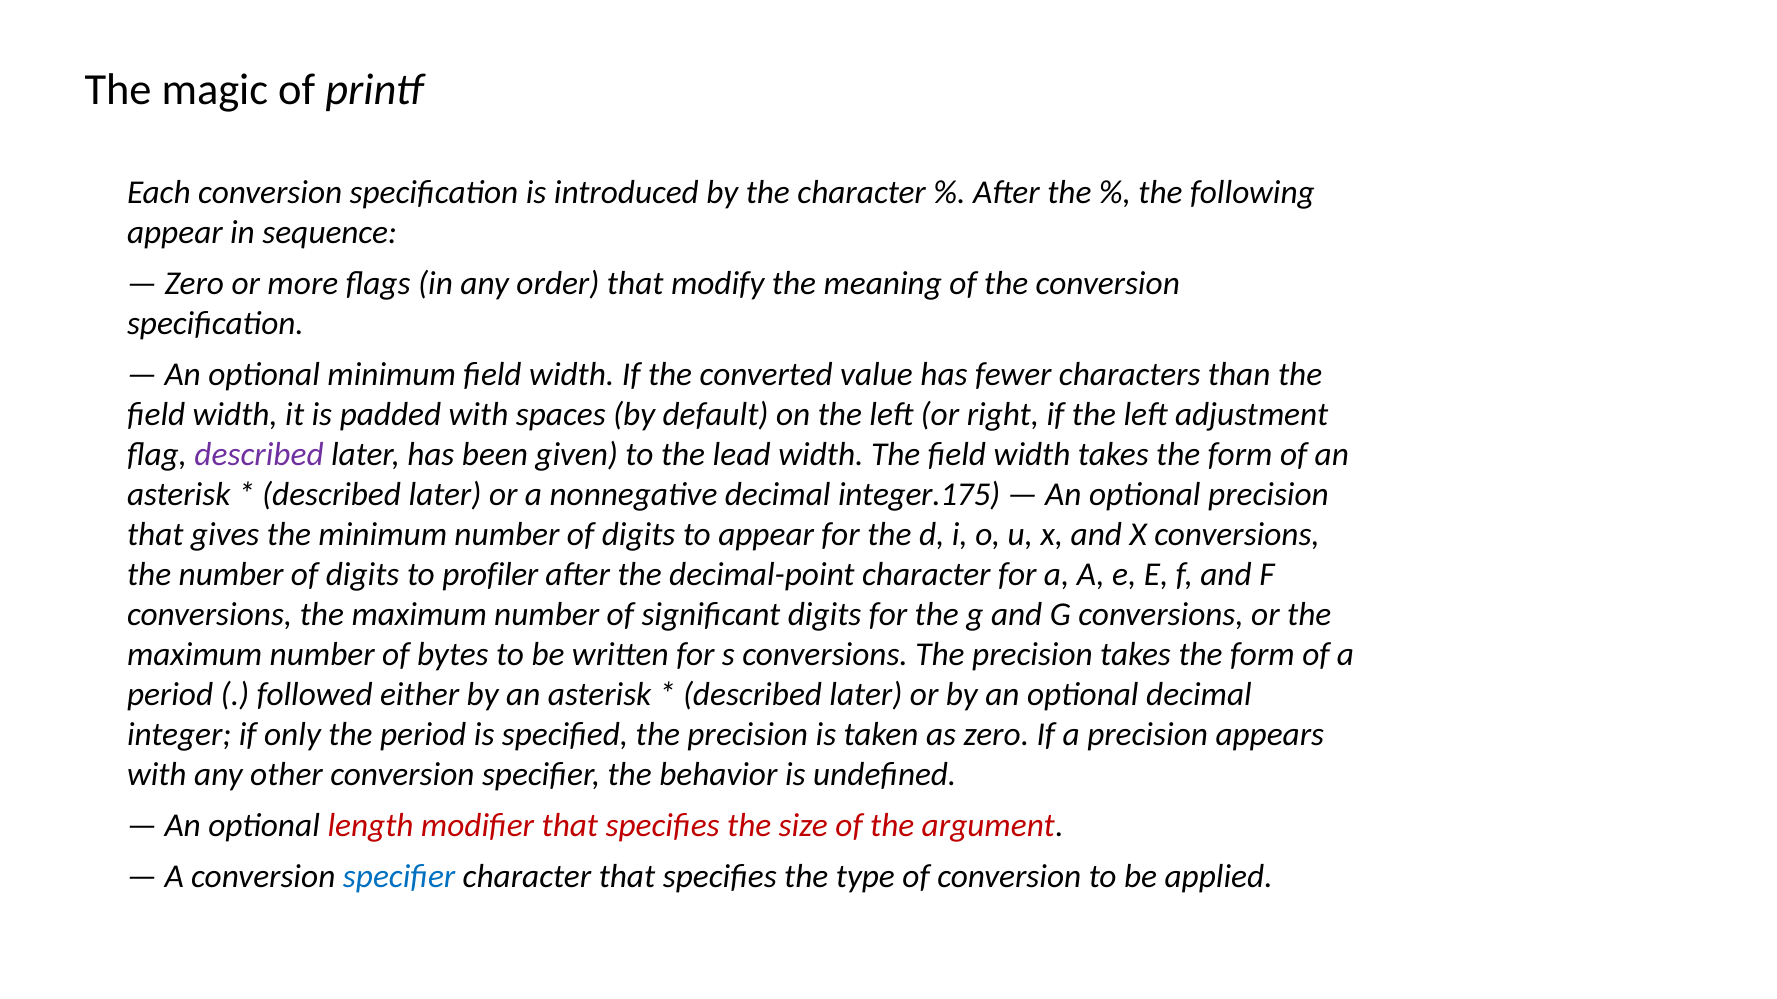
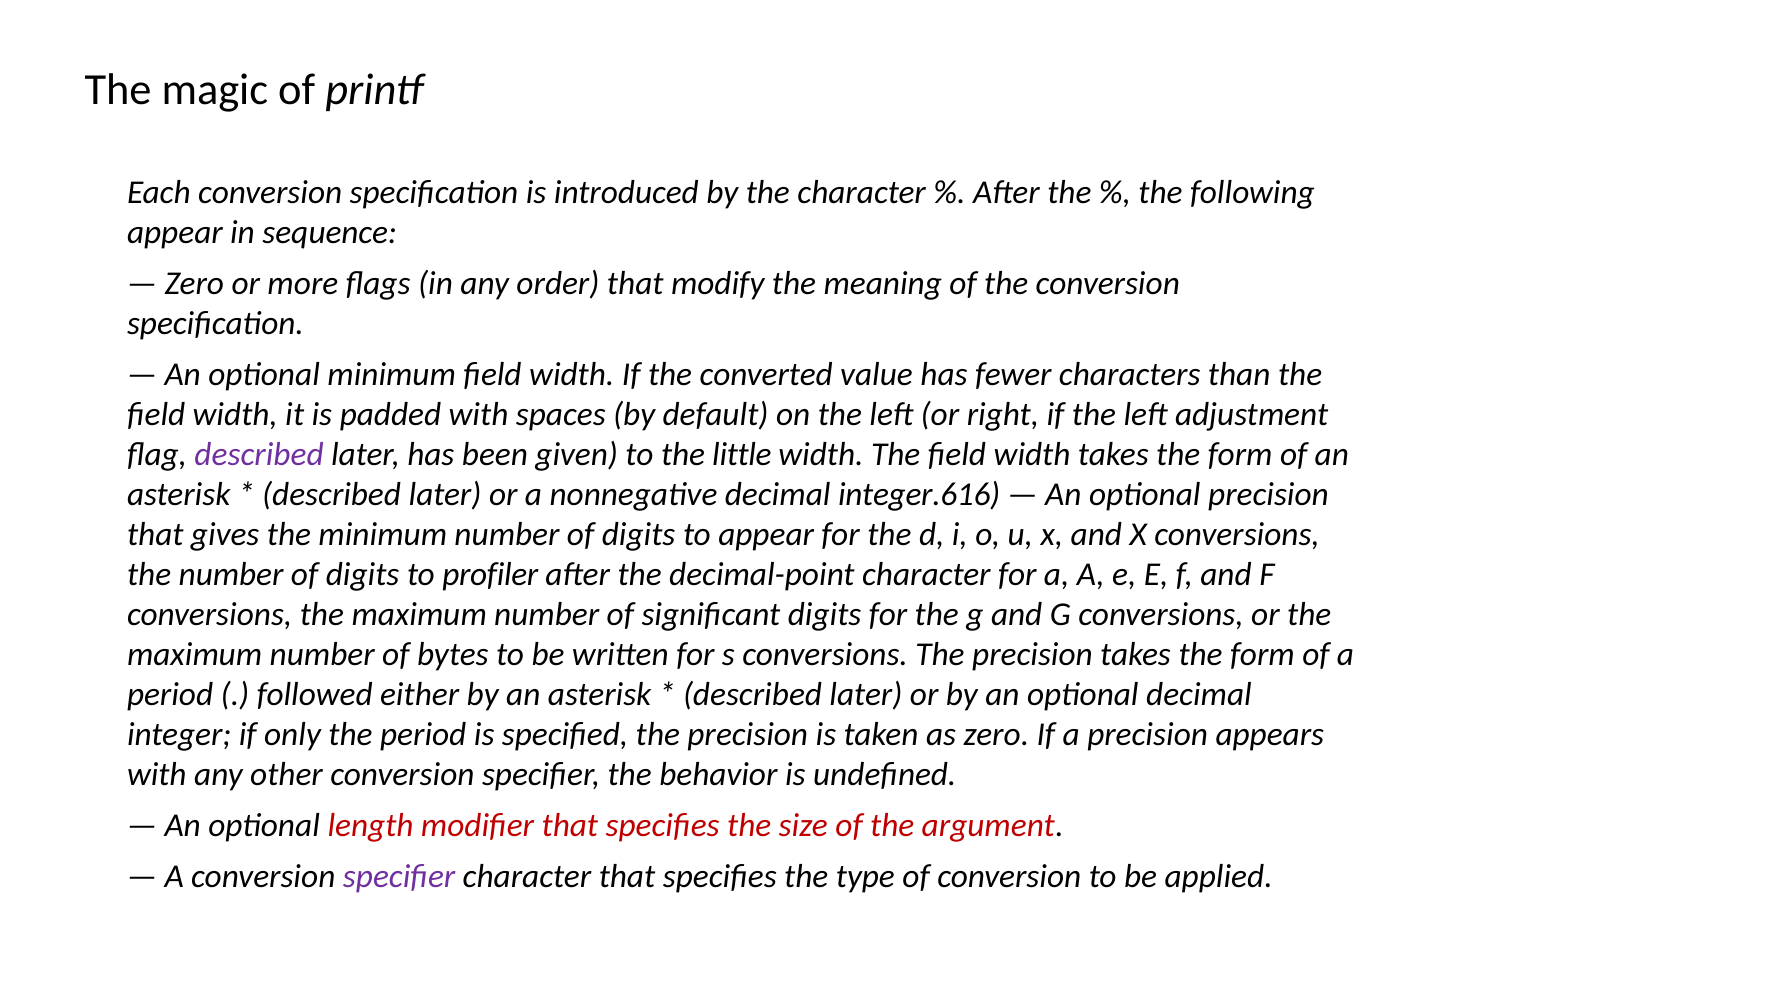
lead: lead -> little (742, 455)
integer.175: integer.175 -> integer.616 (919, 495)
speciﬁer colour: blue -> purple (399, 877)
